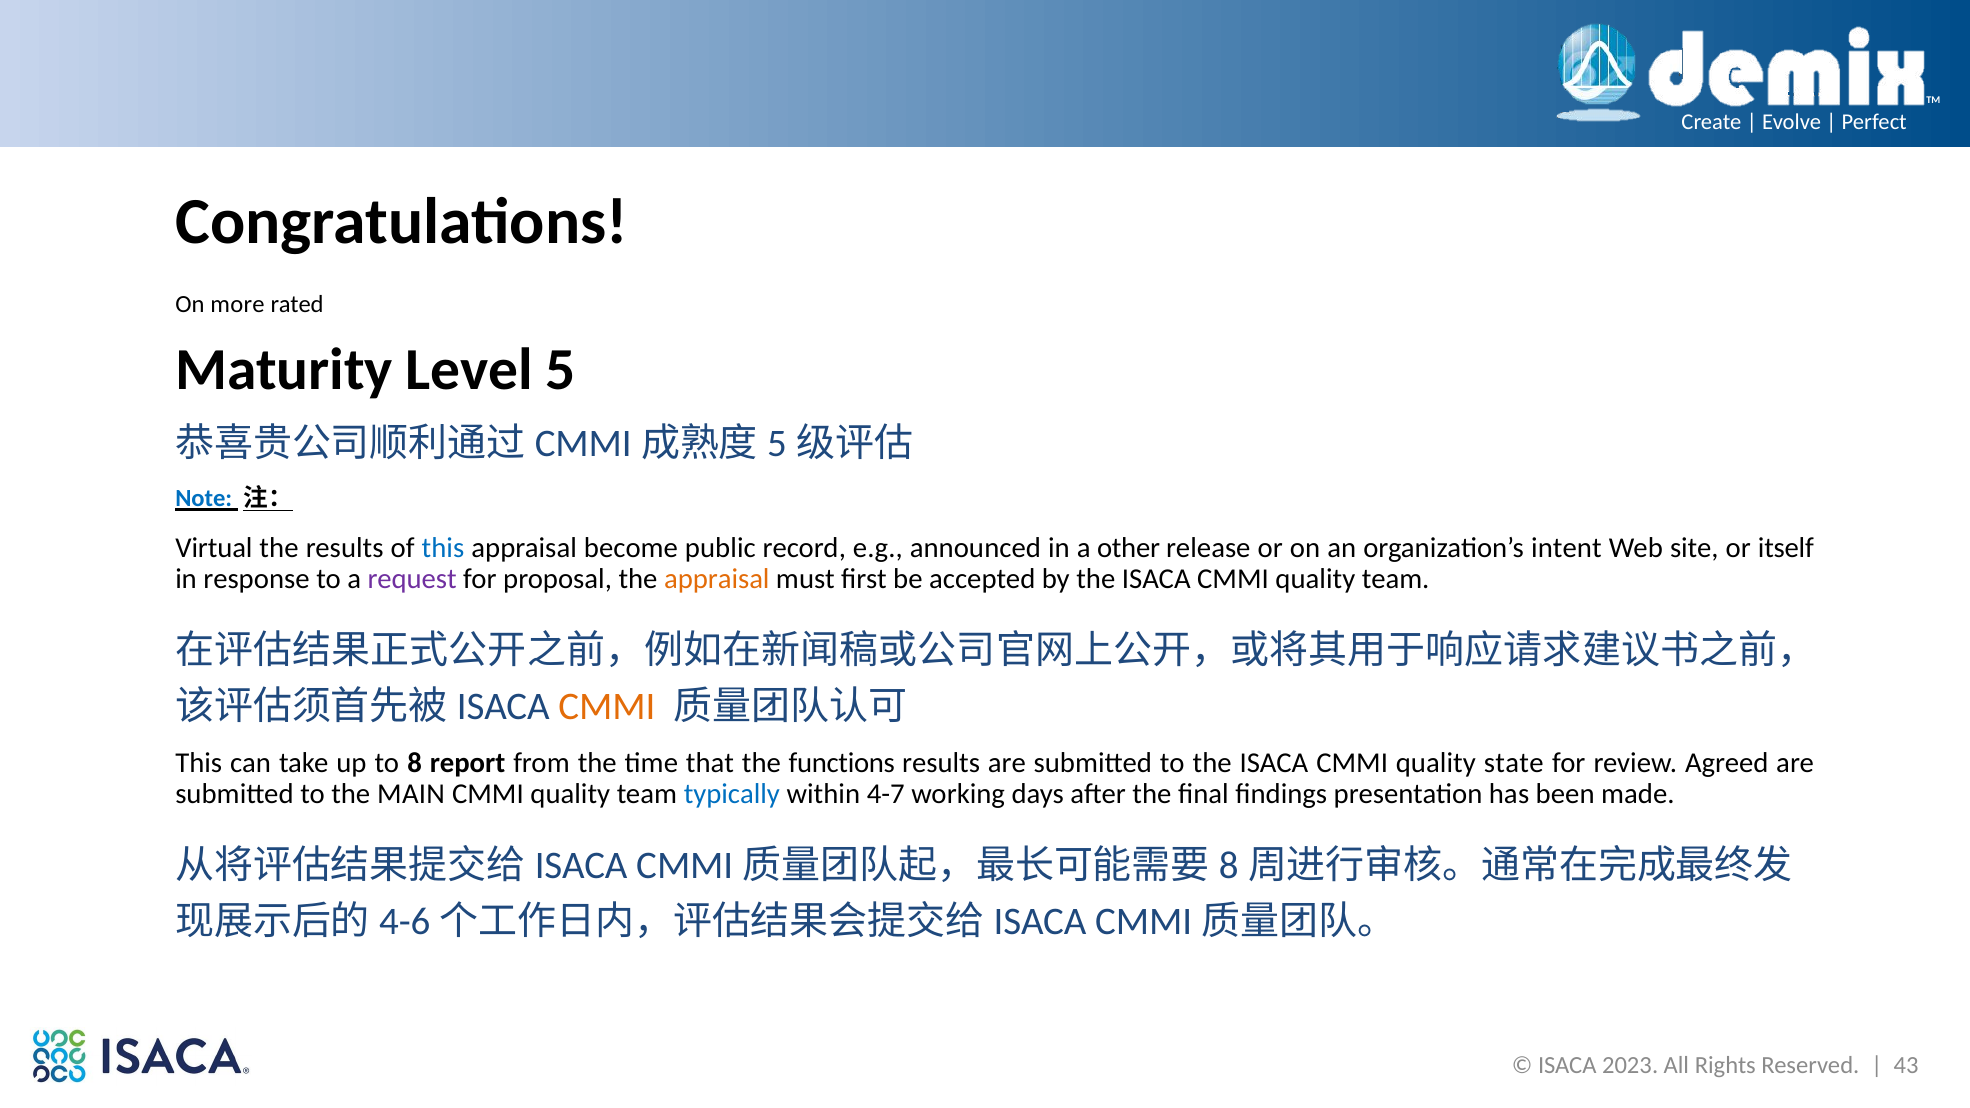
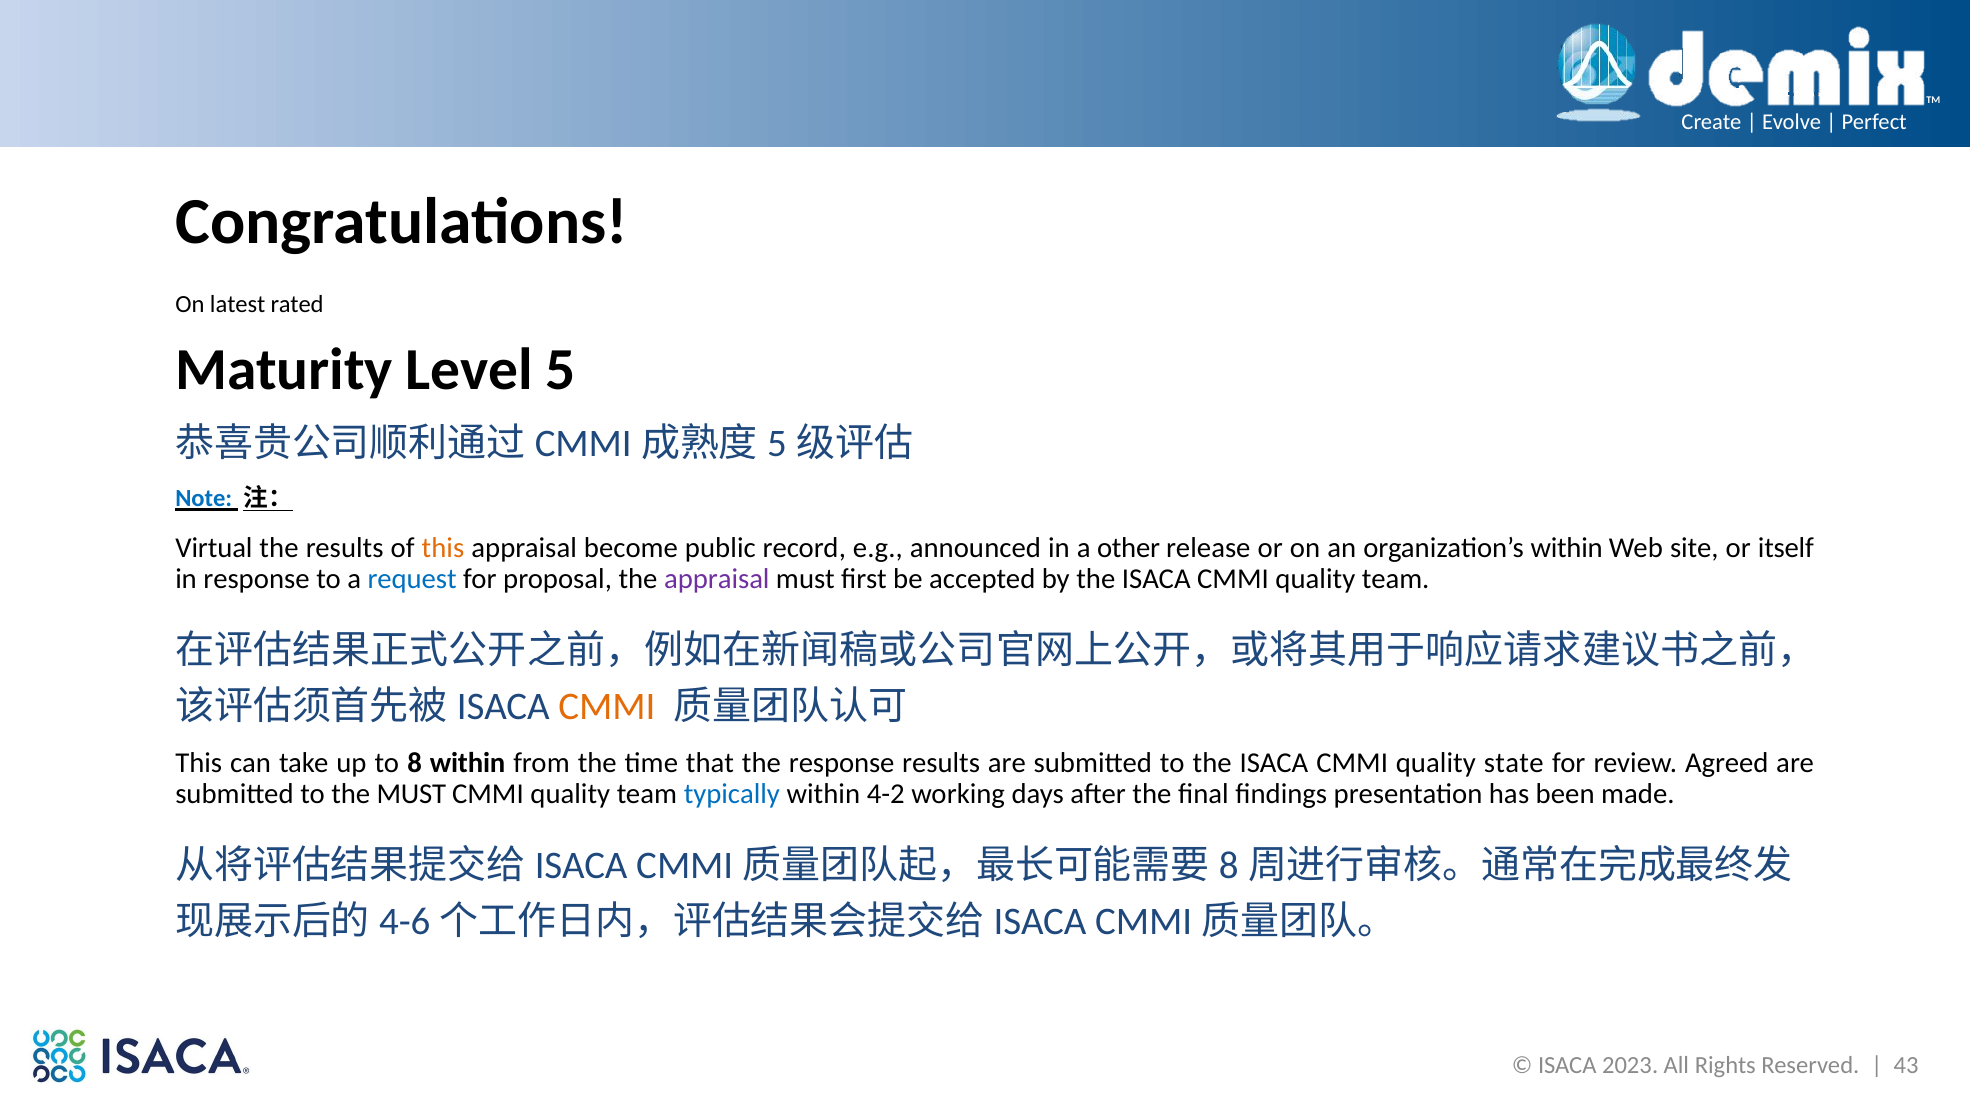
more: more -> latest (238, 304)
this colour: blue -> orange (443, 548)
organization’s intent: intent -> within (1567, 548)
request colour: purple -> blue (412, 579)
appraisal colour: orange -> purple (717, 579)
8 report: report -> within (468, 763)
the functions: functions -> response (842, 763)
the MAIN: MAIN -> MUST (411, 794)
4-7: 4-7 -> 4-2 (886, 794)
